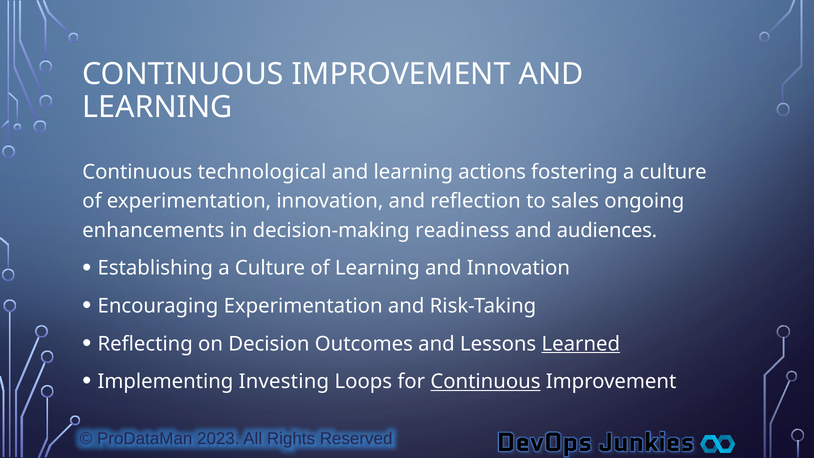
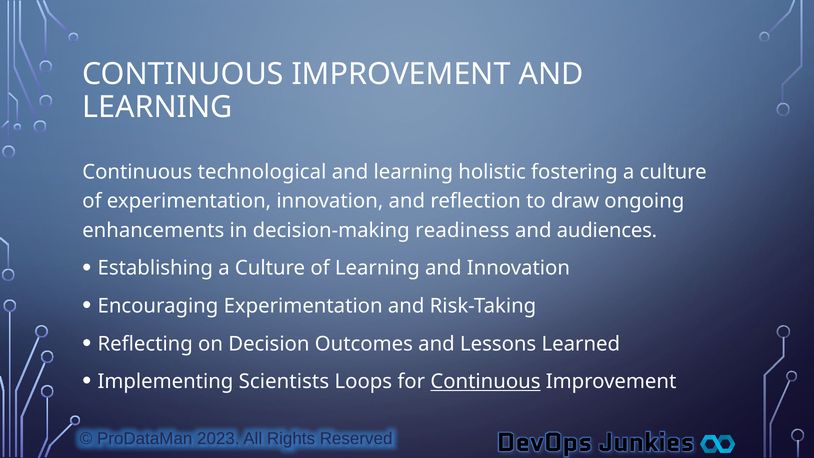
actions: actions -> holistic (492, 172)
sales: sales -> draw (575, 201)
Learned underline: present -> none (581, 344)
Investing: Investing -> Scientists (284, 381)
